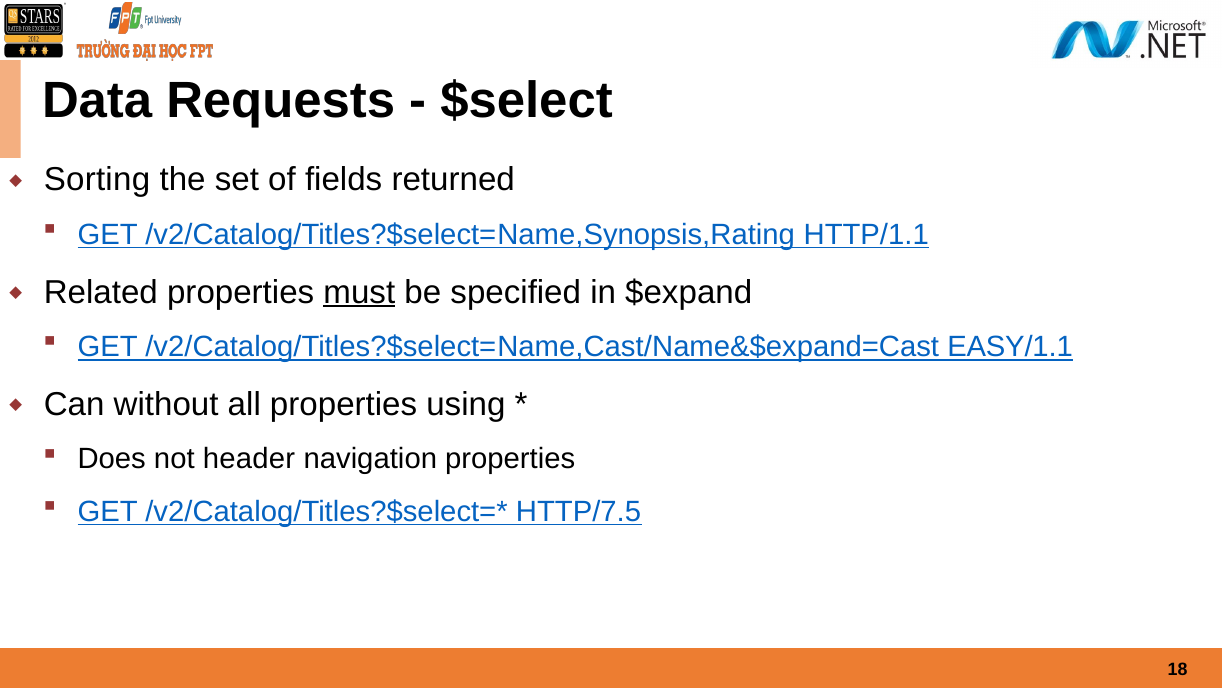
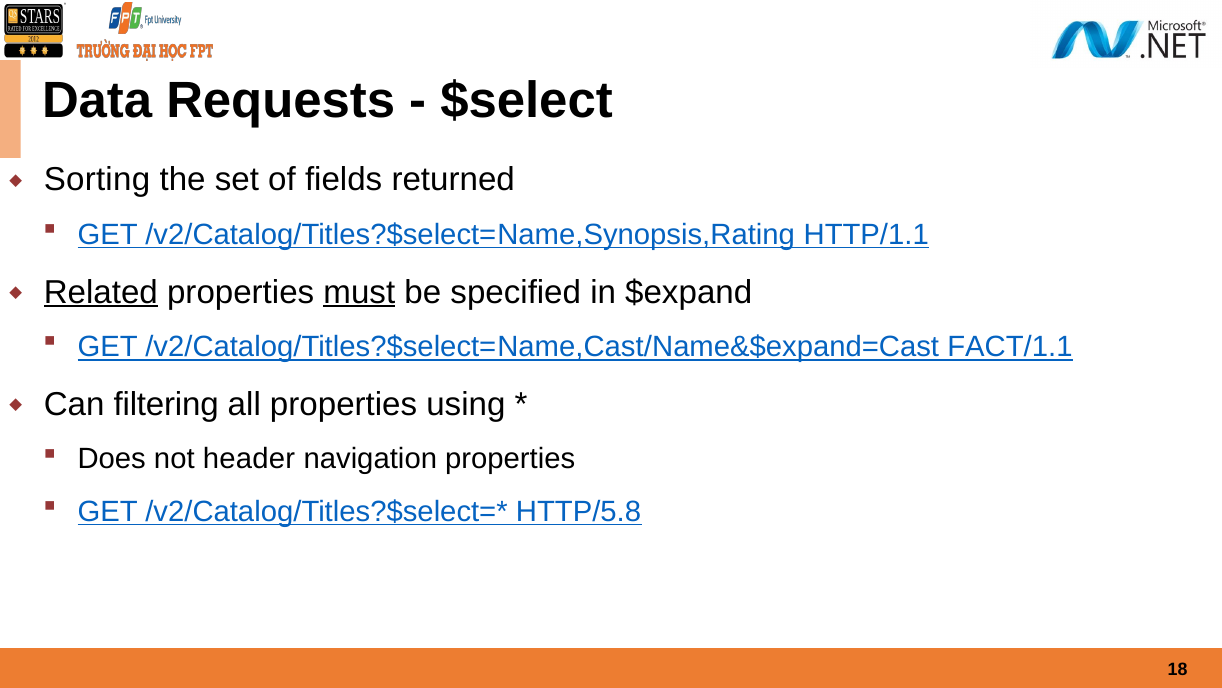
Related underline: none -> present (101, 292)
EASY/1.1: EASY/1.1 -> FACT/1.1 (1010, 347)
without: without -> filtering (166, 404)
HTTP/7.5: HTTP/7.5 -> HTTP/5.8 (579, 511)
